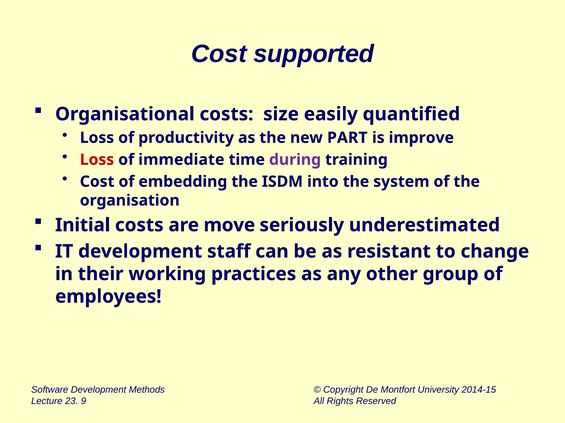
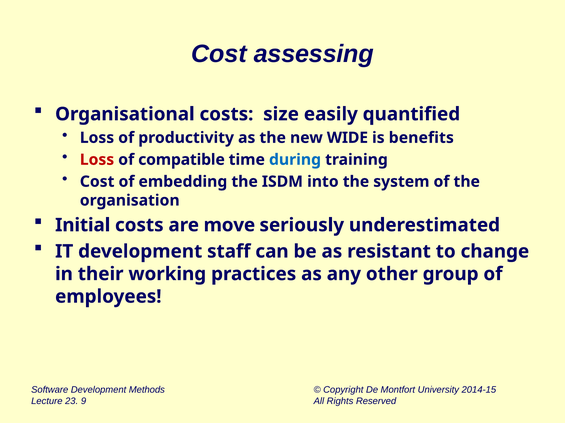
supported: supported -> assessing (314, 54)
PART: PART -> WIDE (347, 138)
improve: improve -> benefits (421, 138)
immediate: immediate -> compatible (182, 160)
during colour: purple -> blue (295, 160)
